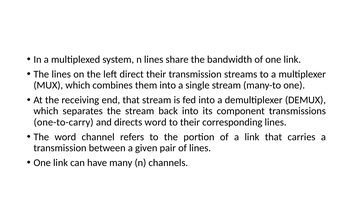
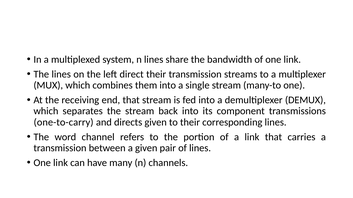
directs word: word -> given (156, 123)
